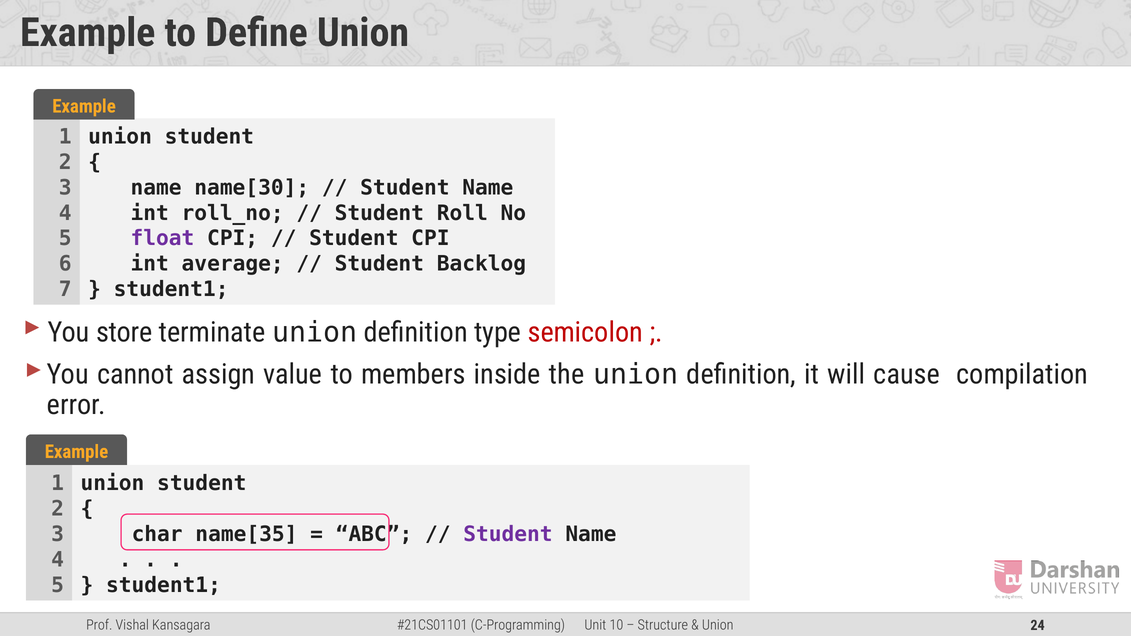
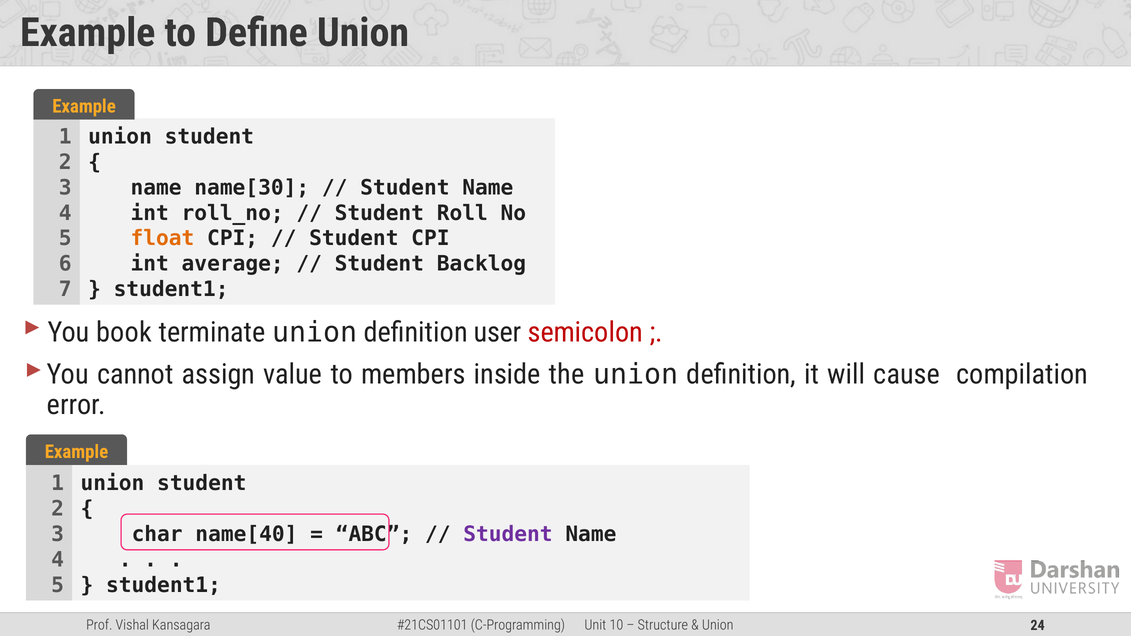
float colour: purple -> orange (162, 239)
store: store -> book (124, 332)
type: type -> user (498, 332)
name[35: name[35 -> name[40 (246, 534)
